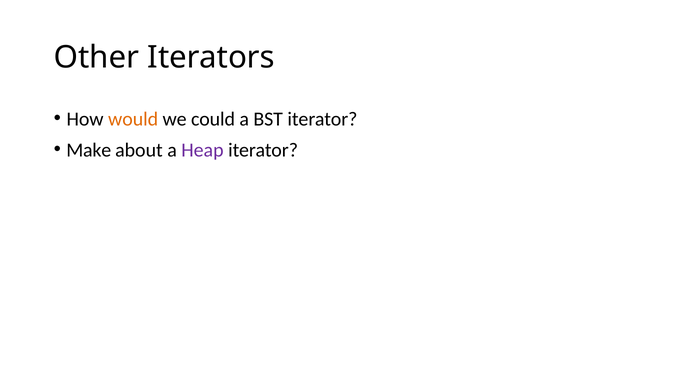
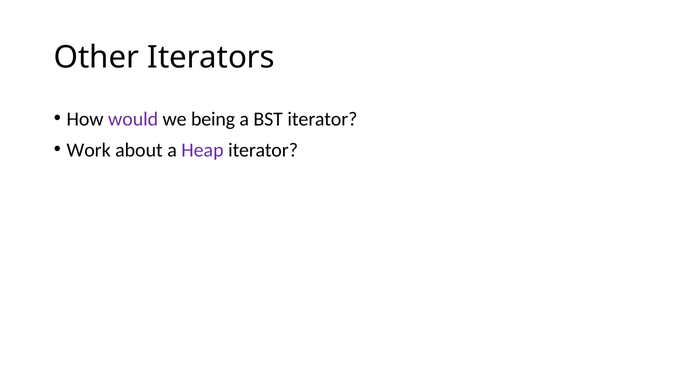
would colour: orange -> purple (133, 119)
could: could -> being (213, 119)
Make: Make -> Work (89, 150)
